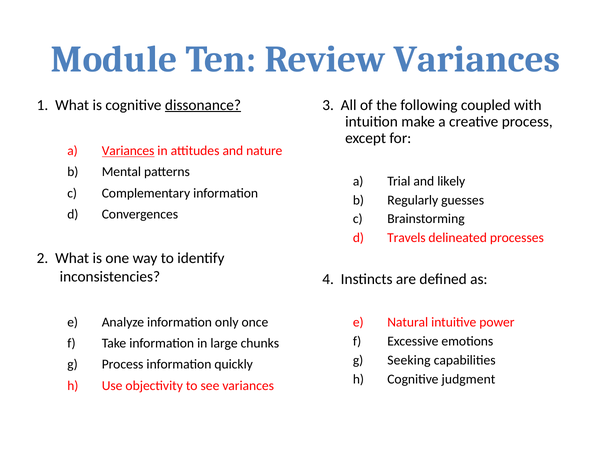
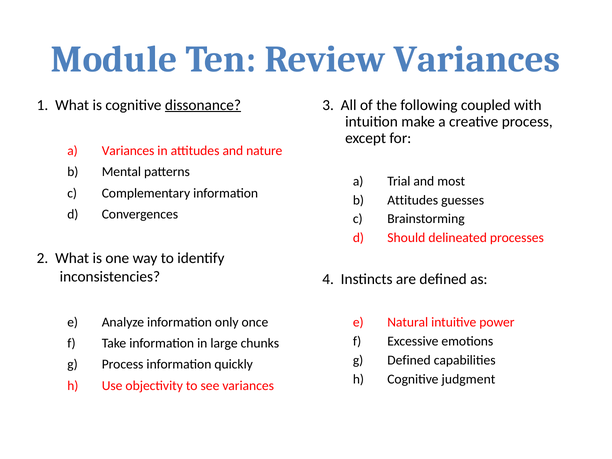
Variances underline: present -> none (128, 151)
likely: likely -> most (451, 181)
Regularly: Regularly -> Attitudes (413, 200)
Travels: Travels -> Should (406, 238)
Seeking: Seeking -> Defined (409, 360)
